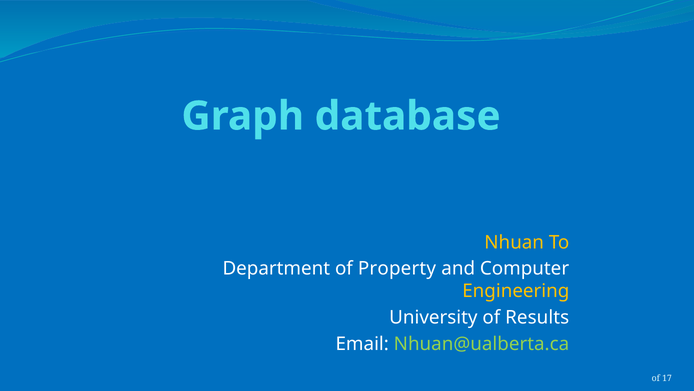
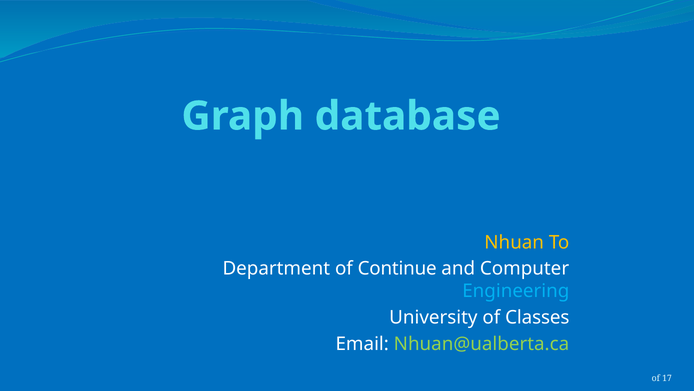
Property: Property -> Continue (397, 268)
Engineering colour: yellow -> light blue (516, 291)
Results: Results -> Classes (537, 317)
